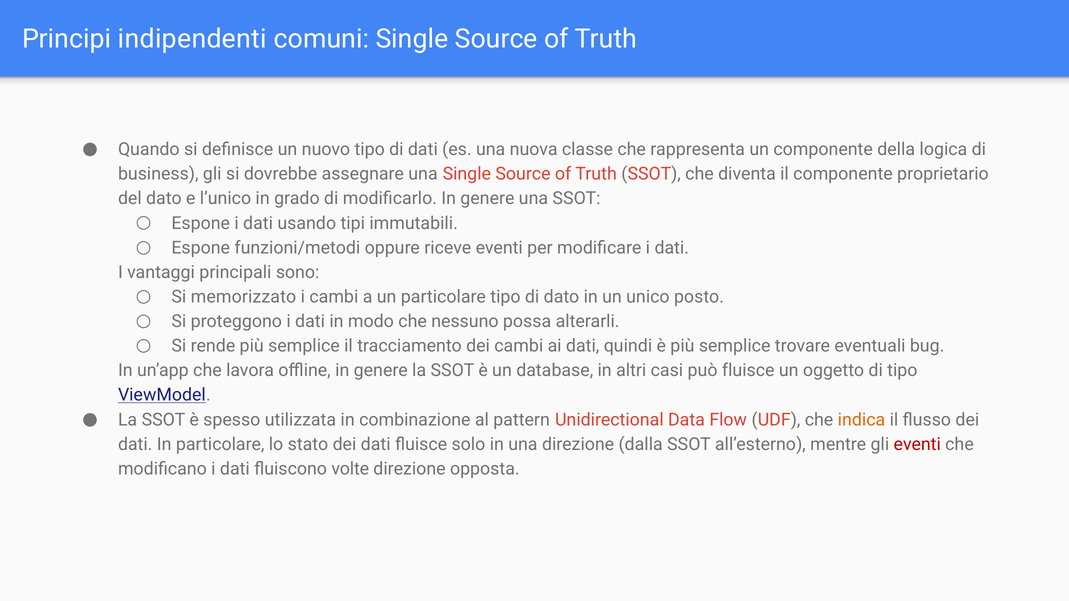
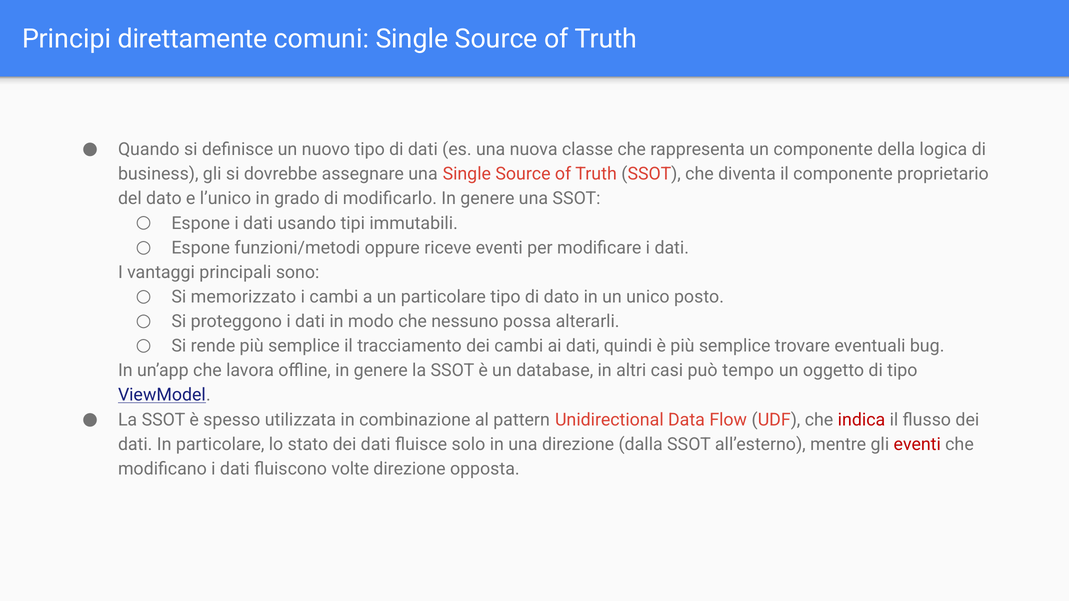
indipendenti: indipendenti -> direttamente (193, 39)
può fluisce: fluisce -> tempo (748, 371)
indica colour: orange -> red (861, 420)
